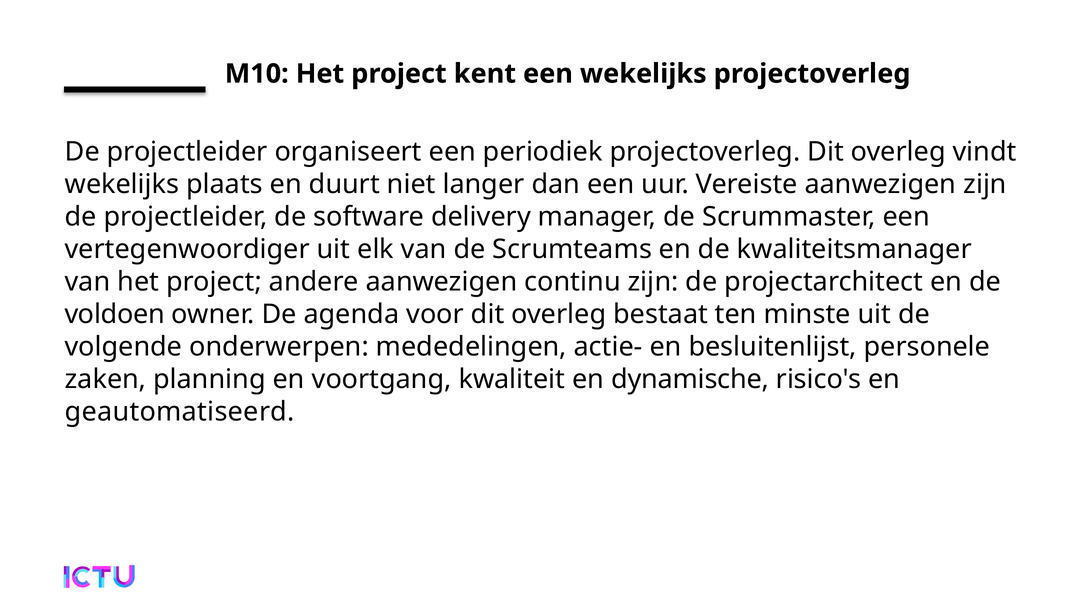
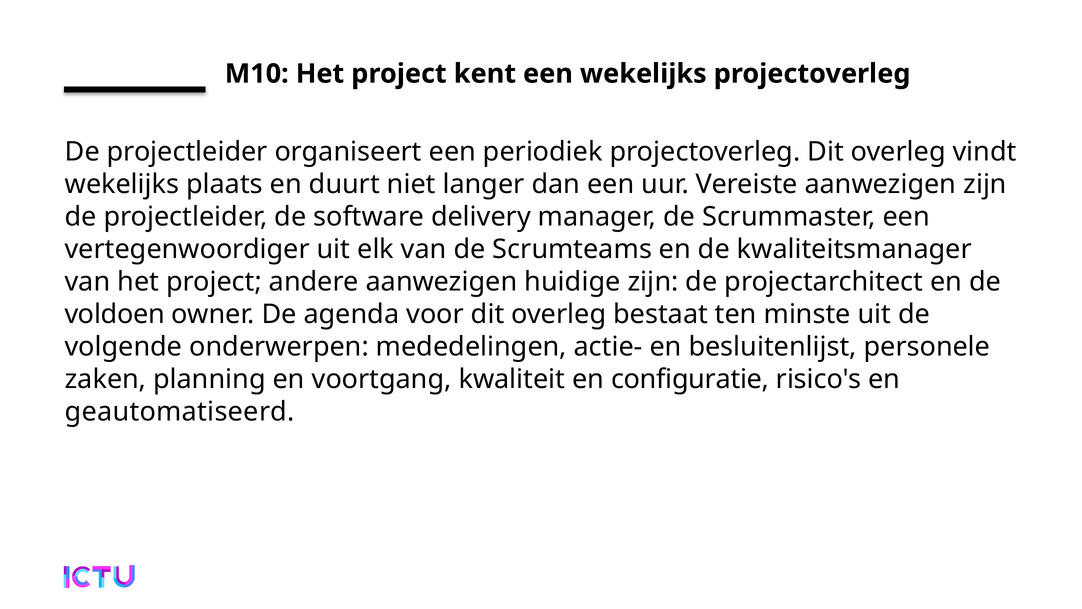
continu: continu -> huidige (573, 282)
dynamische: dynamische -> configuratie (690, 379)
